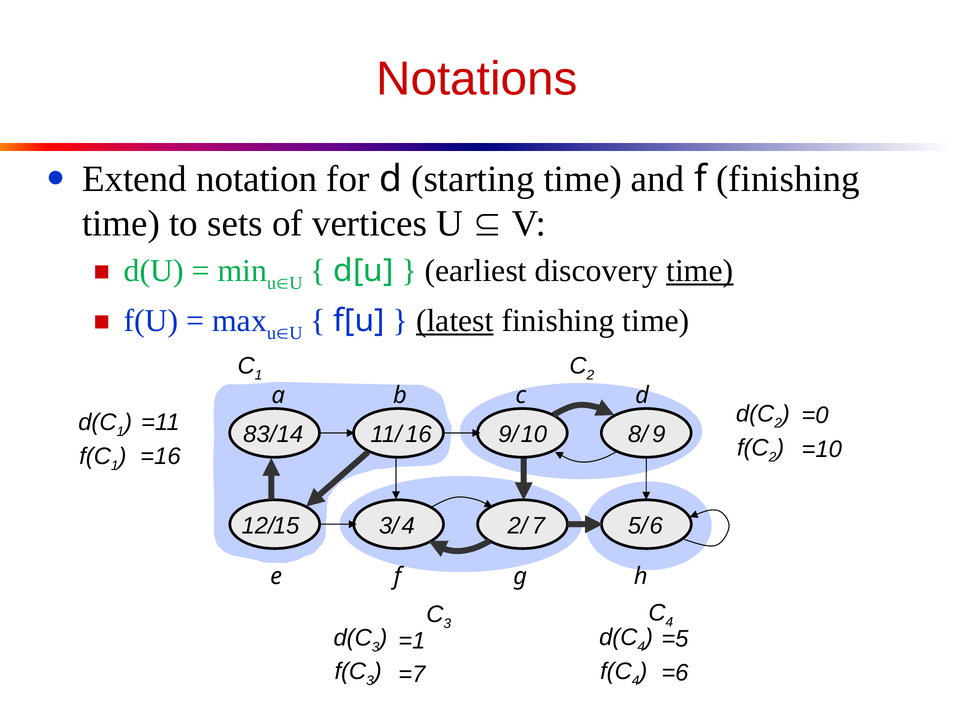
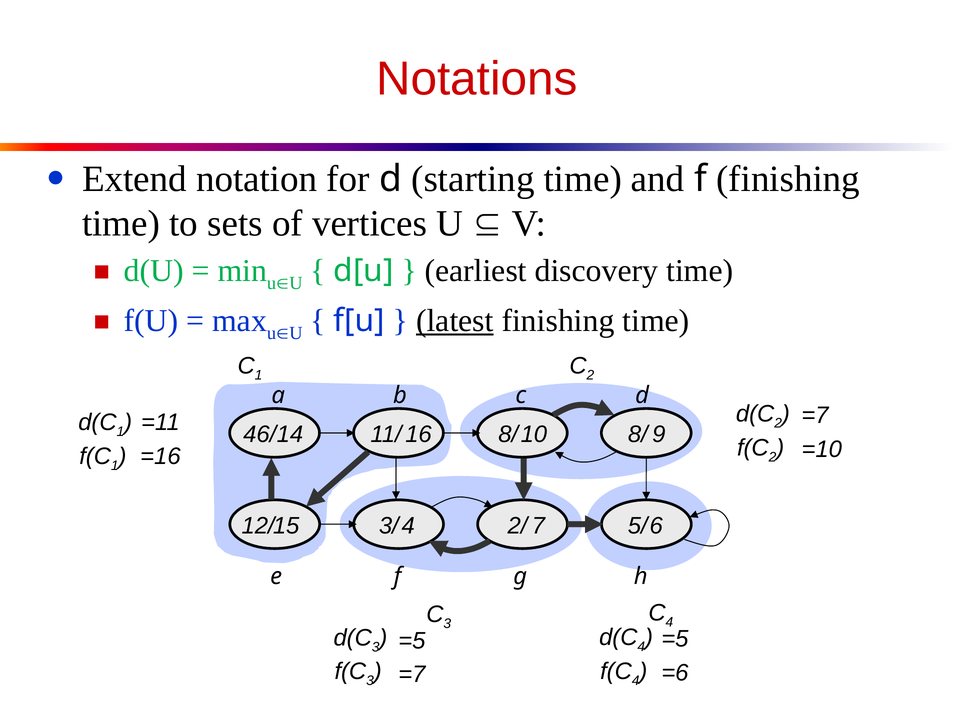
time underline: present -> none (700, 271)
=0: =0 -> =7 (815, 415)
83/: 83/ -> 46/ (260, 434)
9/: 9/ -> 8/ (508, 434)
=1: =1 -> =5 (412, 640)
